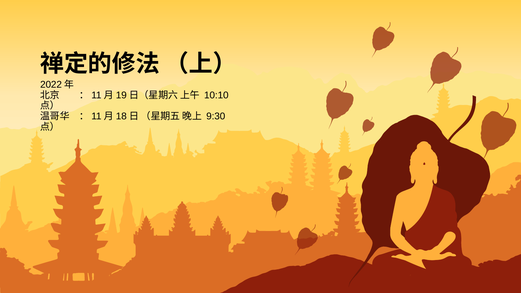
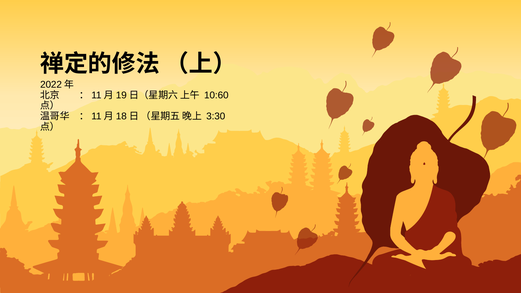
10:10: 10:10 -> 10:60 (216, 95)
9:30: 9:30 -> 3:30 (216, 116)
